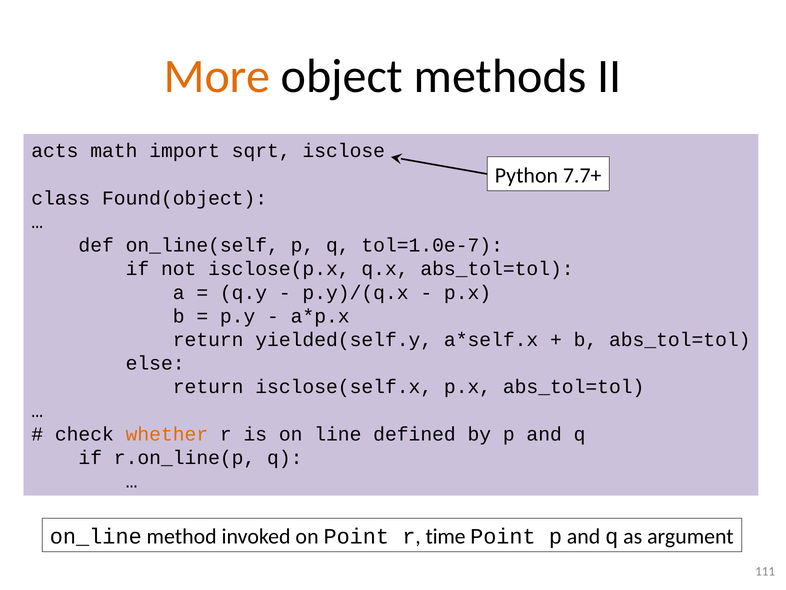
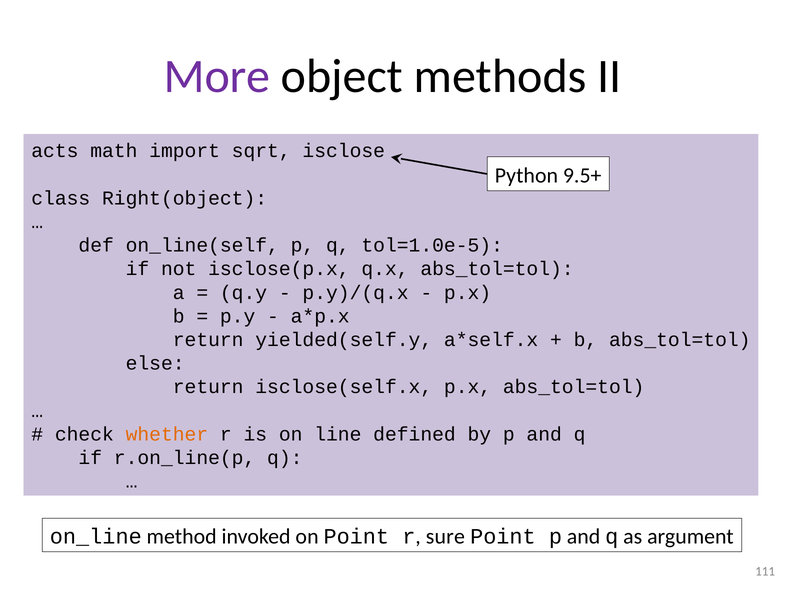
More colour: orange -> purple (217, 76)
7.7+: 7.7+ -> 9.5+ (582, 175)
Found(object: Found(object -> Right(object (185, 198)
tol=1.0e-7: tol=1.0e-7 -> tol=1.0e-5 (432, 245)
time: time -> sure (445, 536)
